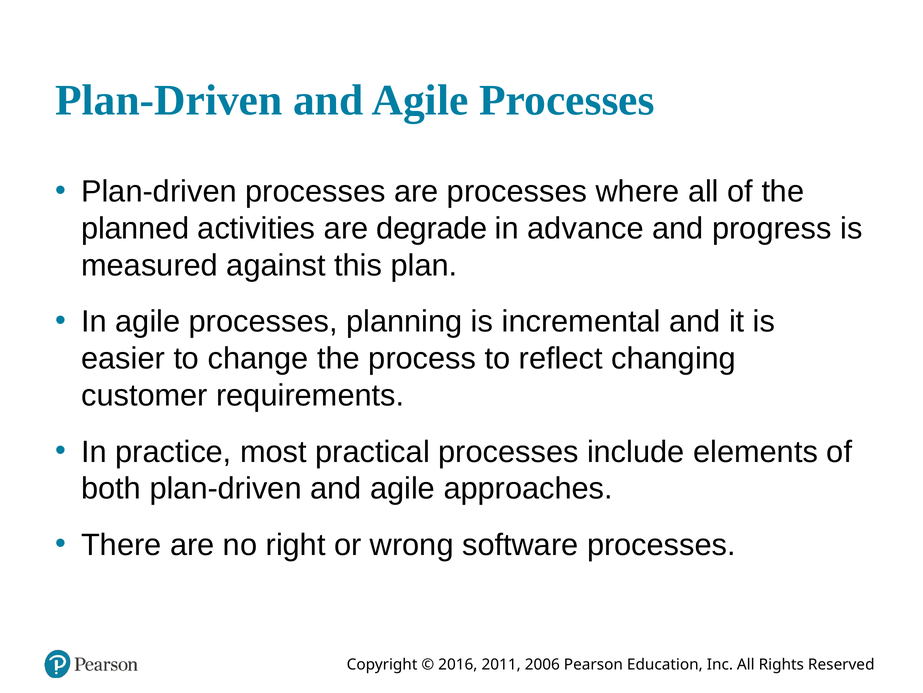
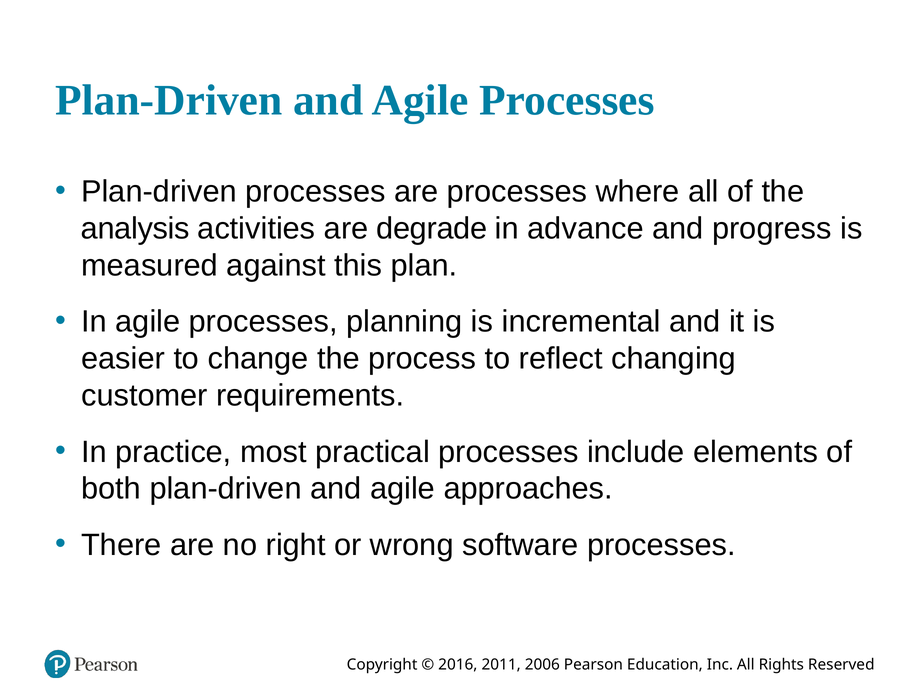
planned: planned -> analysis (135, 228)
